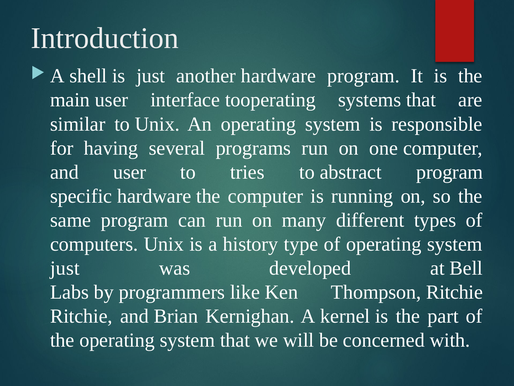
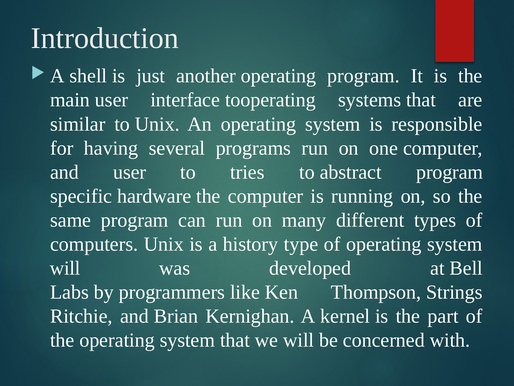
another hardware: hardware -> operating (279, 76)
just: just -> will (65, 268)
Thompson Ritchie: Ritchie -> Strings (454, 292)
